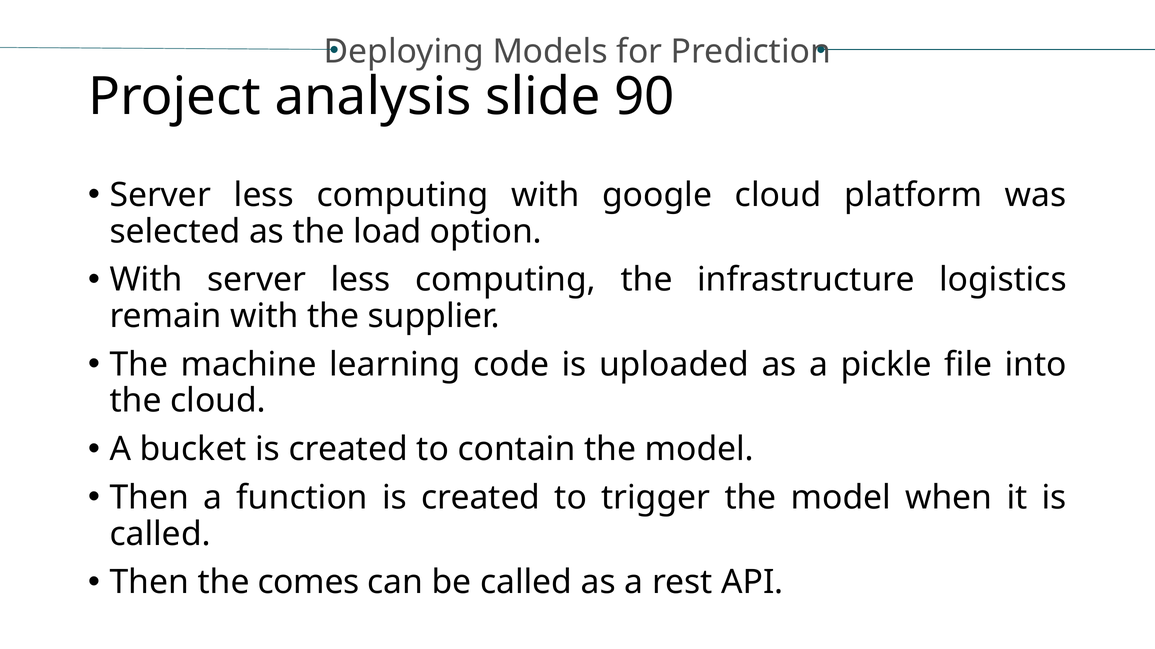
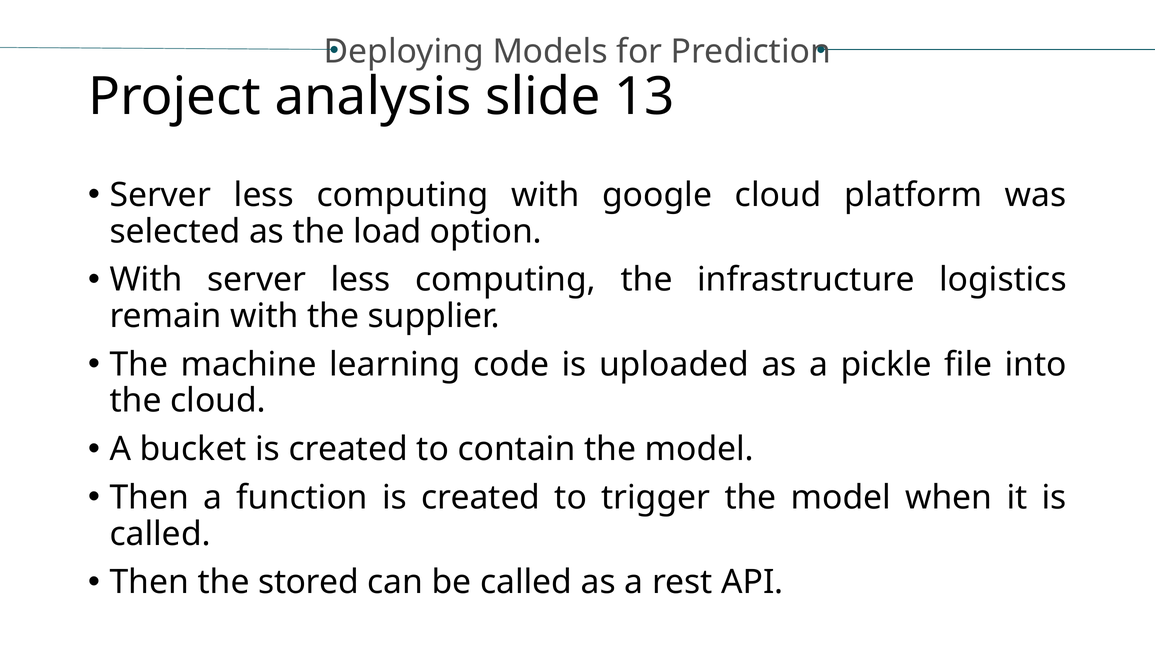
90: 90 -> 13 (644, 97)
comes: comes -> stored (309, 583)
